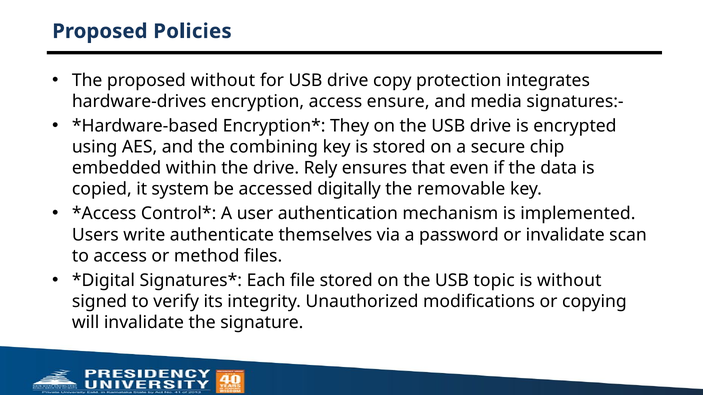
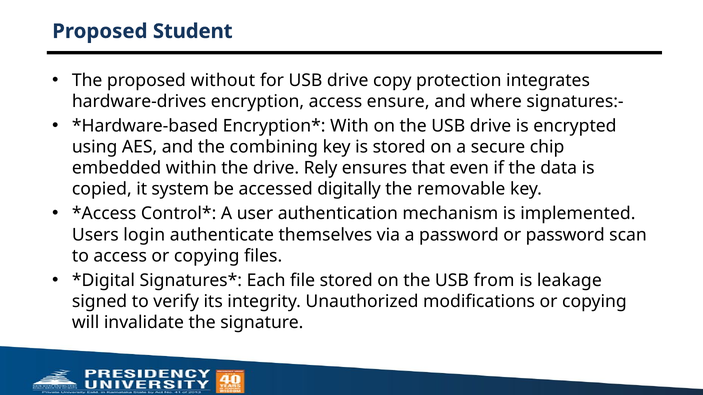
Policies: Policies -> Student (193, 31)
media: media -> where (496, 101)
They: They -> With (349, 126)
write: write -> login (144, 235)
or invalidate: invalidate -> password (565, 235)
access or method: method -> copying (207, 256)
topic: topic -> from (494, 281)
is without: without -> leakage (569, 281)
